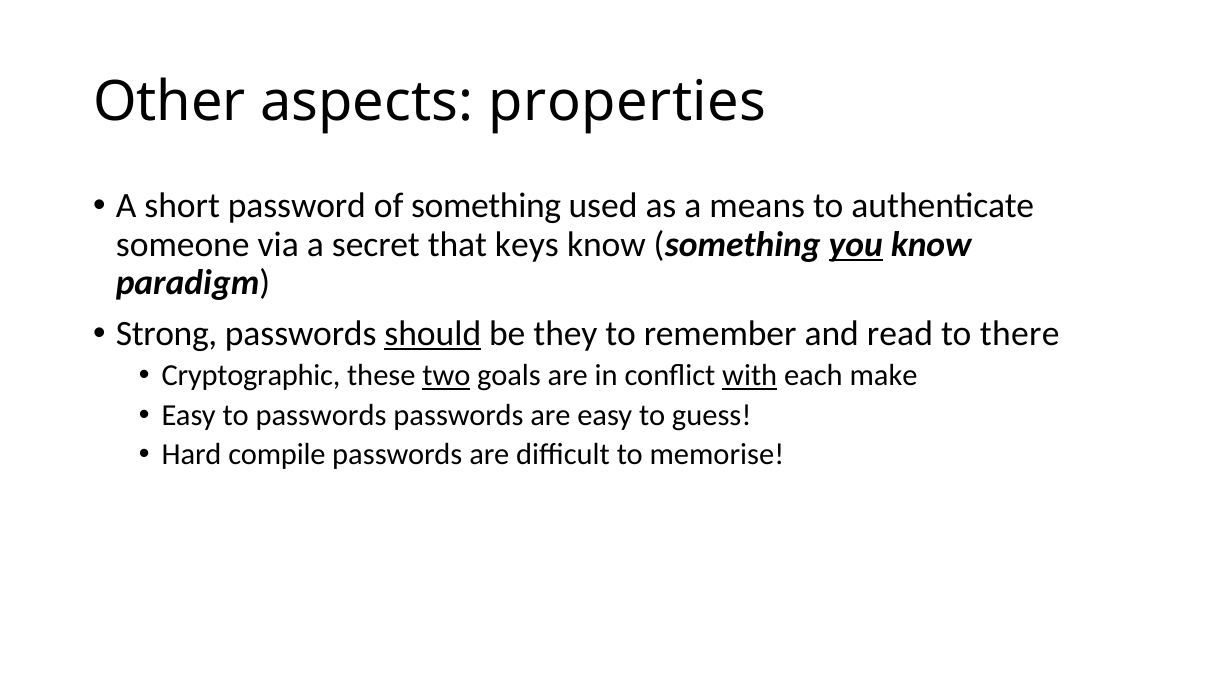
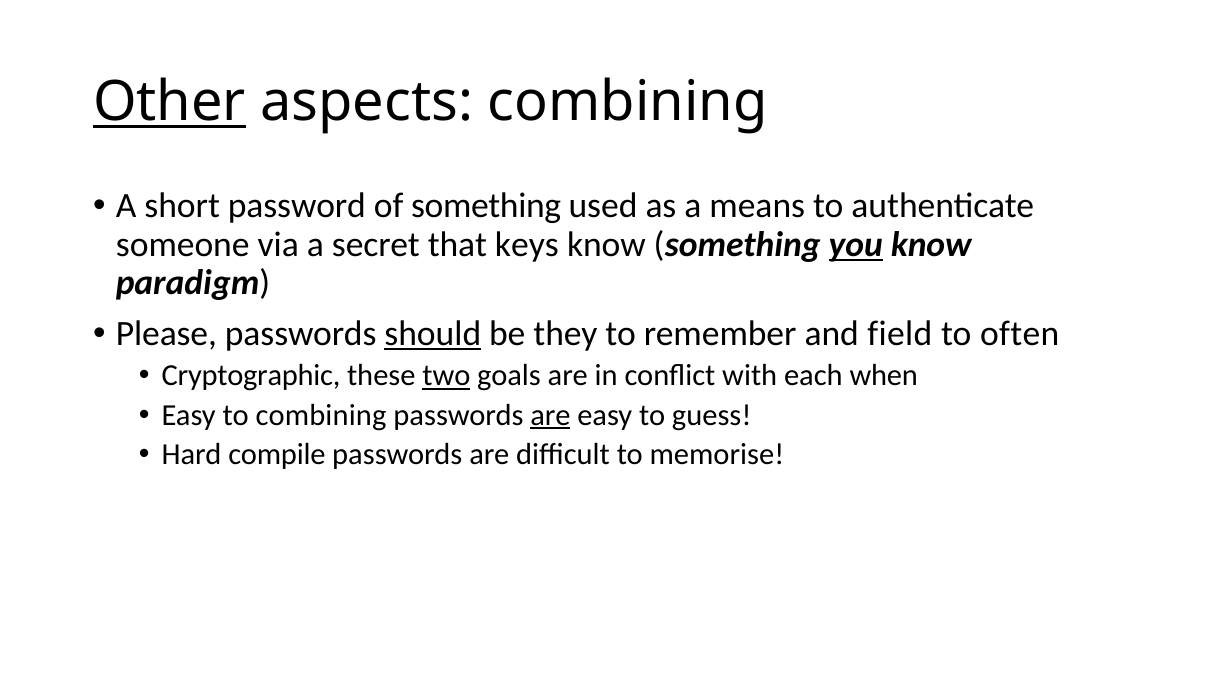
Other underline: none -> present (170, 102)
aspects properties: properties -> combining (628, 102)
Strong: Strong -> Please (166, 334)
read: read -> field (900, 334)
there: there -> often (1020, 334)
with underline: present -> none (750, 376)
make: make -> when (884, 376)
to passwords: passwords -> combining (321, 415)
are underline: none -> present (550, 415)
